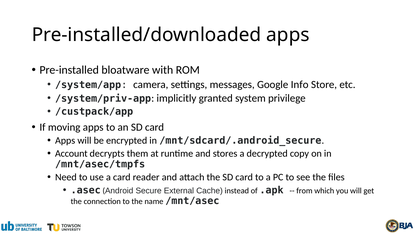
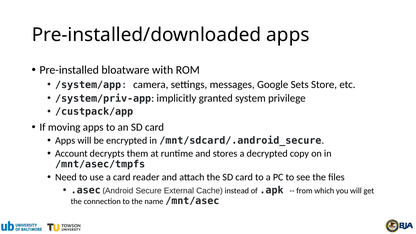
Info: Info -> Sets (300, 84)
